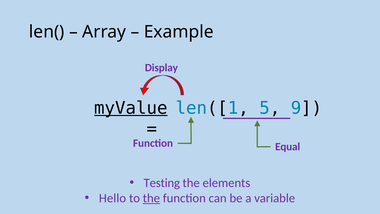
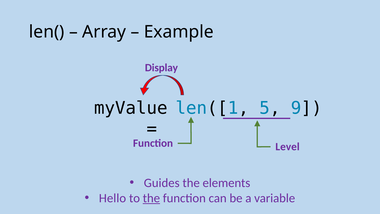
myValue underline: present -> none (131, 108)
Equal: Equal -> Level (288, 146)
Testing: Testing -> Guides (162, 183)
